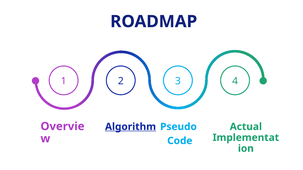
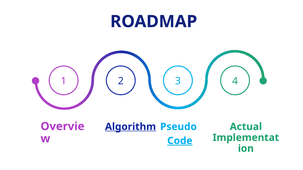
Code underline: none -> present (180, 141)
